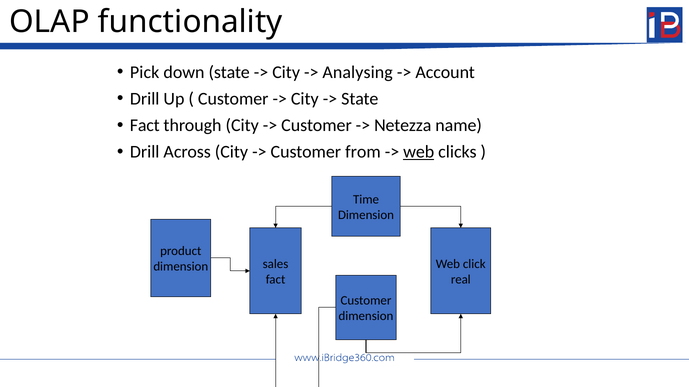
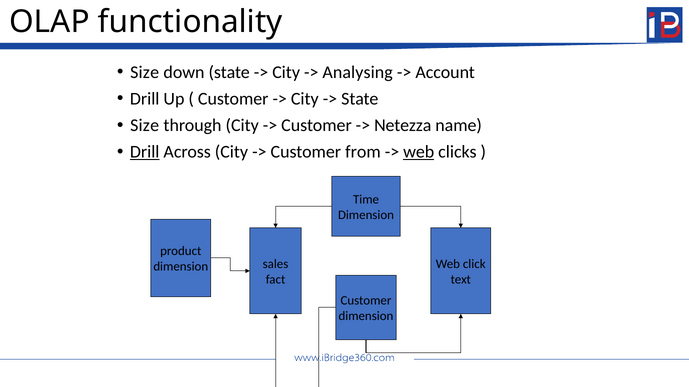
Pick: Pick -> Size (145, 72)
Fact: Fact -> Size (145, 126)
Drill underline: none -> present (145, 152)
real: real -> text (461, 280)
